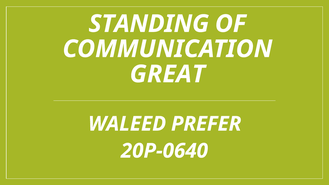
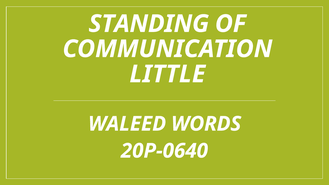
GREAT: GREAT -> LITTLE (167, 74)
PREFER: PREFER -> WORDS (206, 124)
